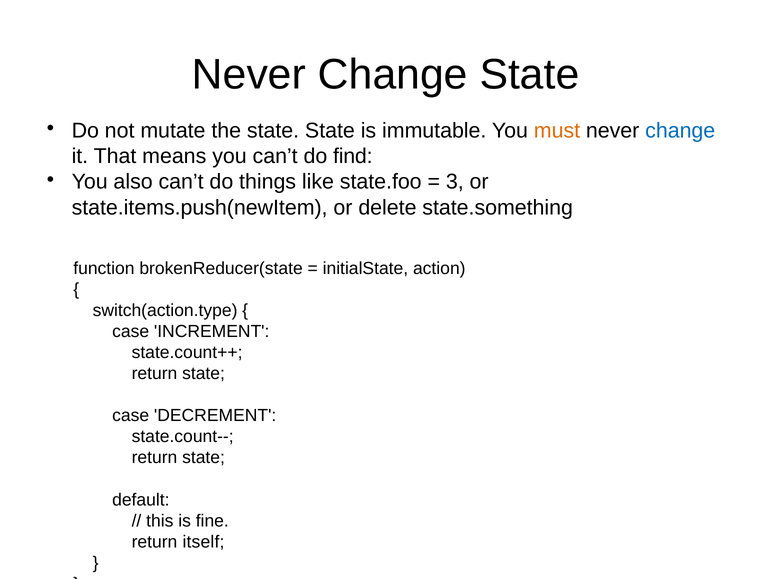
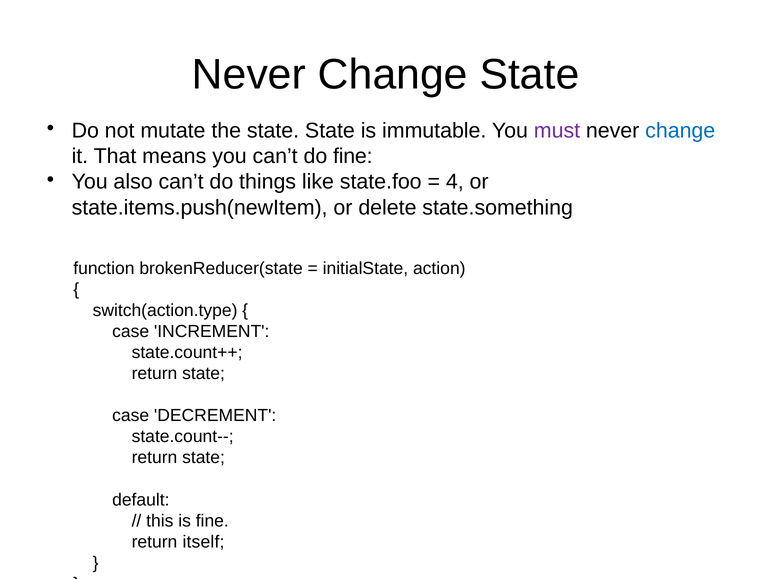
must colour: orange -> purple (557, 131)
do find: find -> fine (353, 156)
3: 3 -> 4 (455, 182)
